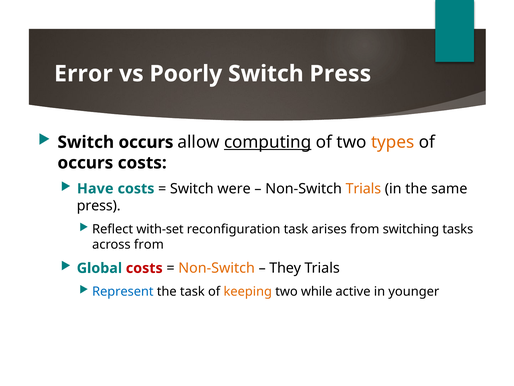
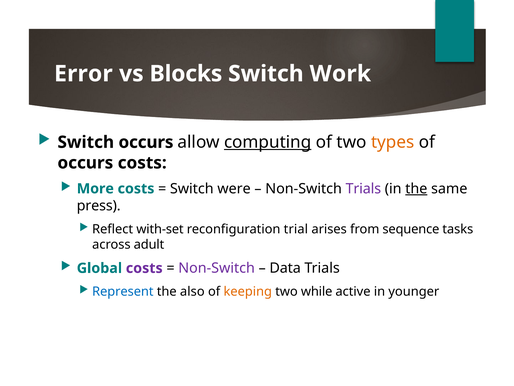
Poorly: Poorly -> Blocks (186, 74)
Switch Press: Press -> Work (340, 74)
Have: Have -> More (95, 188)
Trials colour: orange -> purple (363, 188)
the underline: none -> present (416, 188)
reconfiguration task: task -> trial (296, 229)
switching: switching -> sequence (411, 229)
across from: from -> adult (149, 244)
costs colour: red -> purple (144, 268)
Non-Switch colour: orange -> purple (217, 268)
They: They -> Data (285, 268)
the task: task -> also (192, 291)
